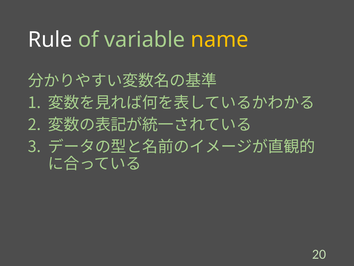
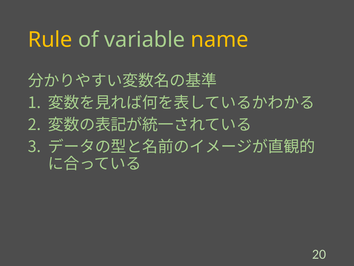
Rule colour: white -> yellow (50, 40)
